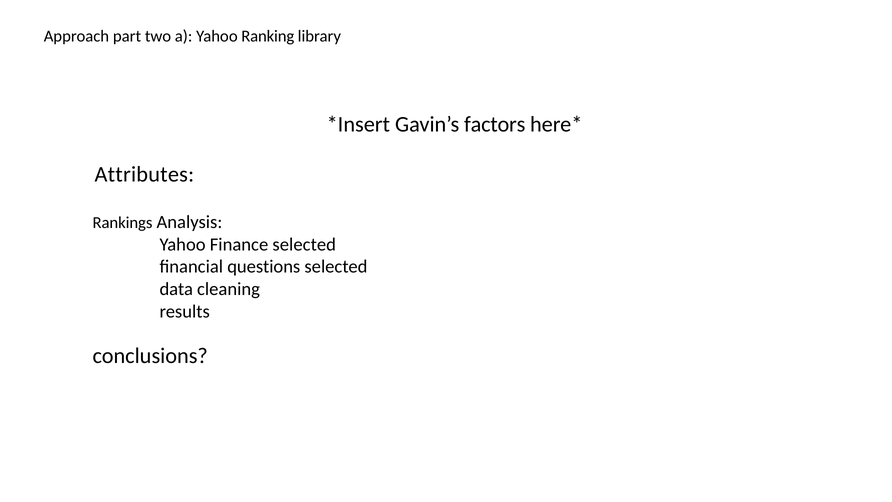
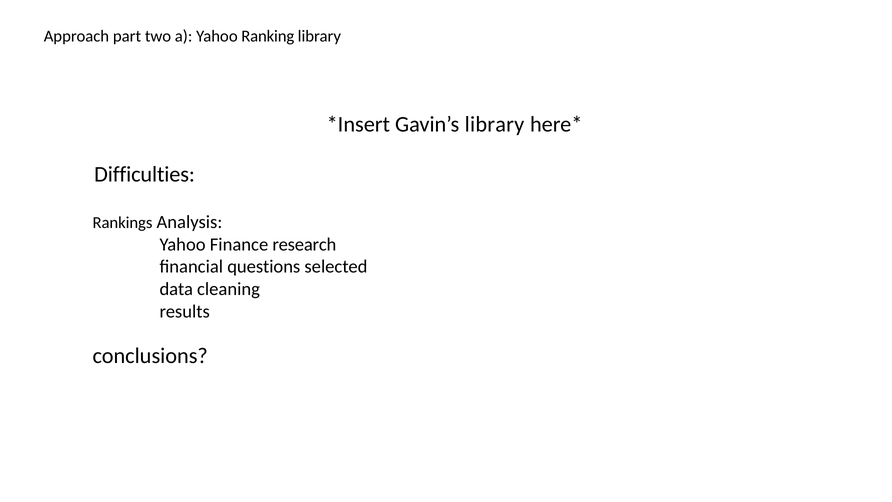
Gavin’s factors: factors -> library (494, 124)
Attributes: Attributes -> Difficulties (145, 174)
Finance selected: selected -> research (304, 244)
